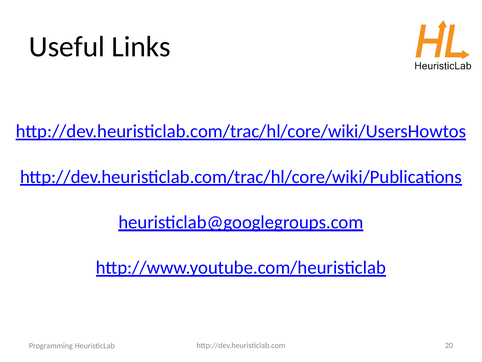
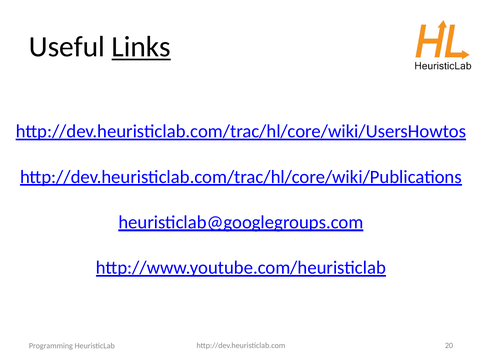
Links underline: none -> present (141, 47)
